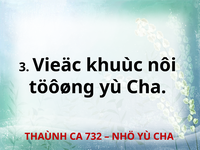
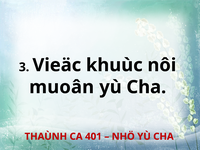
töôøng: töôøng -> muoân (62, 87)
732: 732 -> 401 (93, 137)
